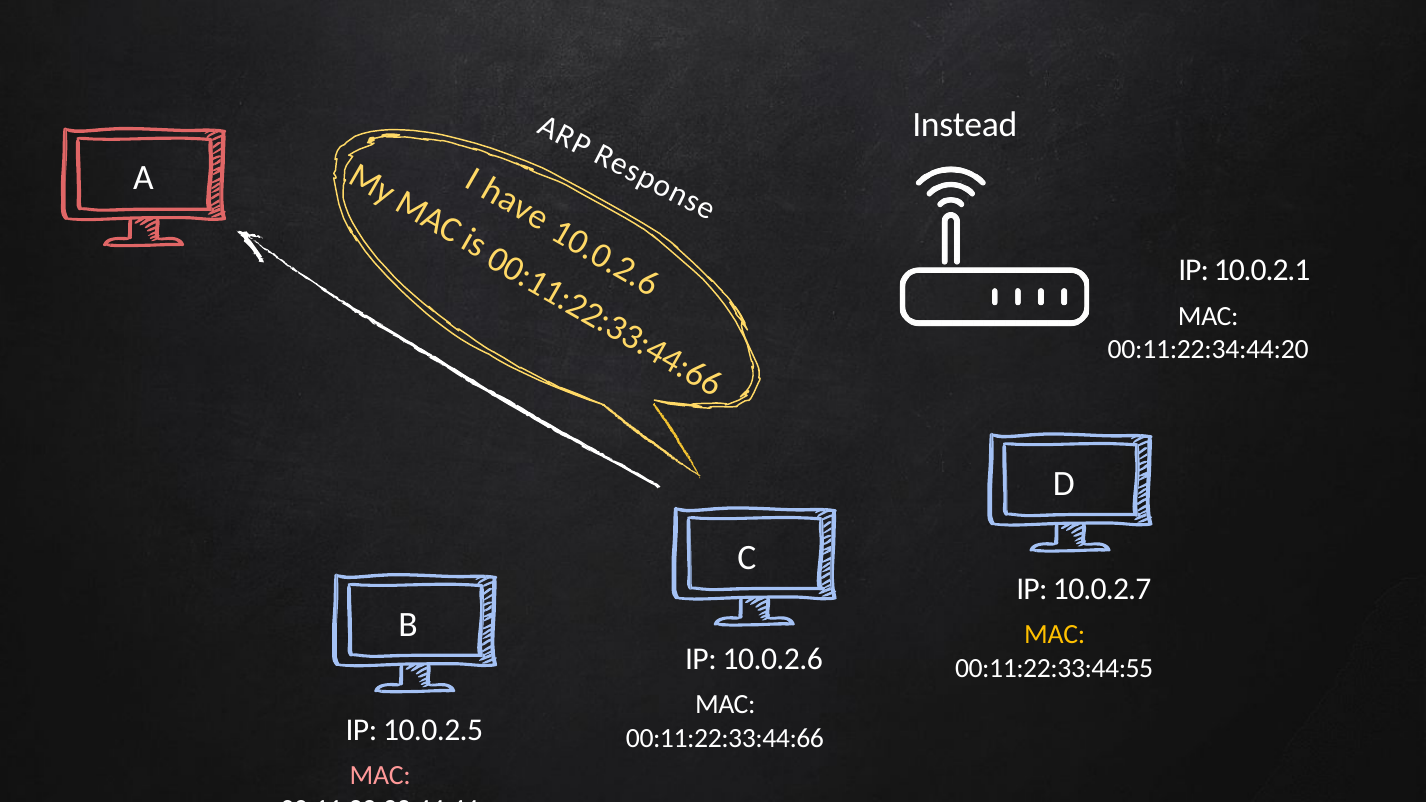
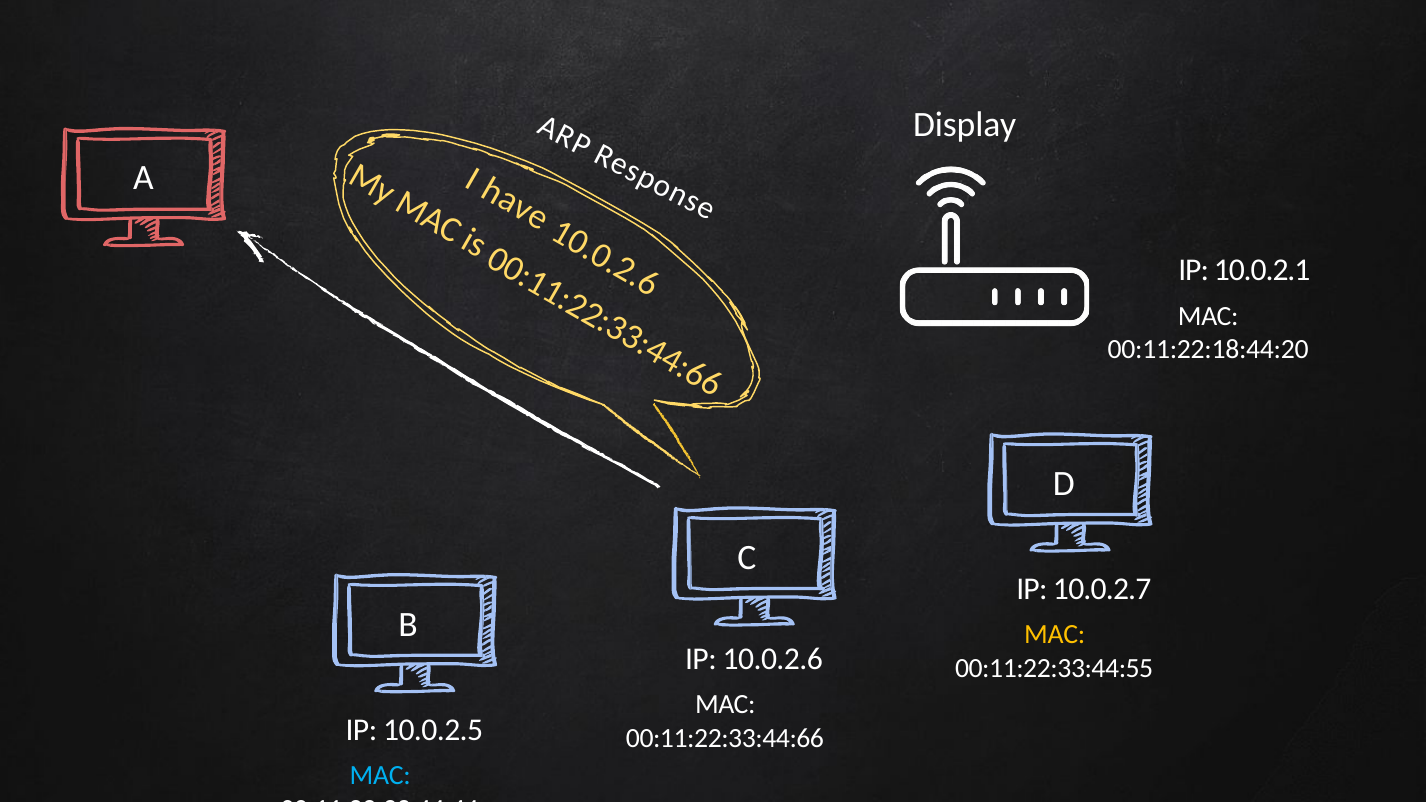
Instead: Instead -> Display (965, 124)
00:11:22:34:44:20: 00:11:22:34:44:20 -> 00:11:22:18:44:20 (1208, 350)
MAC colour: pink -> light blue (380, 776)
